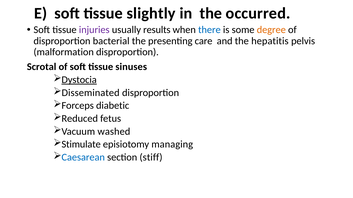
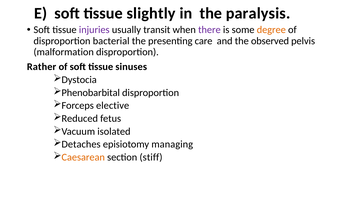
occurred: occurred -> paralysis (258, 13)
results: results -> transit (157, 30)
there colour: blue -> purple (209, 30)
hepatitis: hepatitis -> observed (270, 41)
Scrotal: Scrotal -> Rather (42, 67)
Dystocia underline: present -> none (79, 80)
Disseminated: Disseminated -> Phenobarbital (91, 93)
diabetic: diabetic -> elective (113, 106)
washed: washed -> isolated (114, 132)
Stimulate: Stimulate -> Detaches (81, 145)
Caesarean colour: blue -> orange (83, 158)
